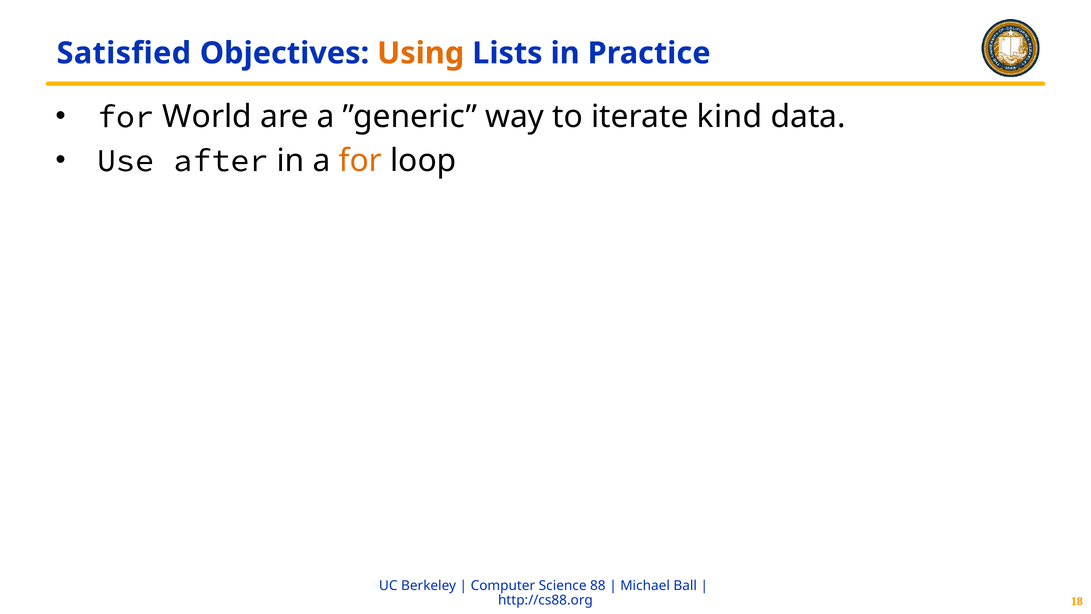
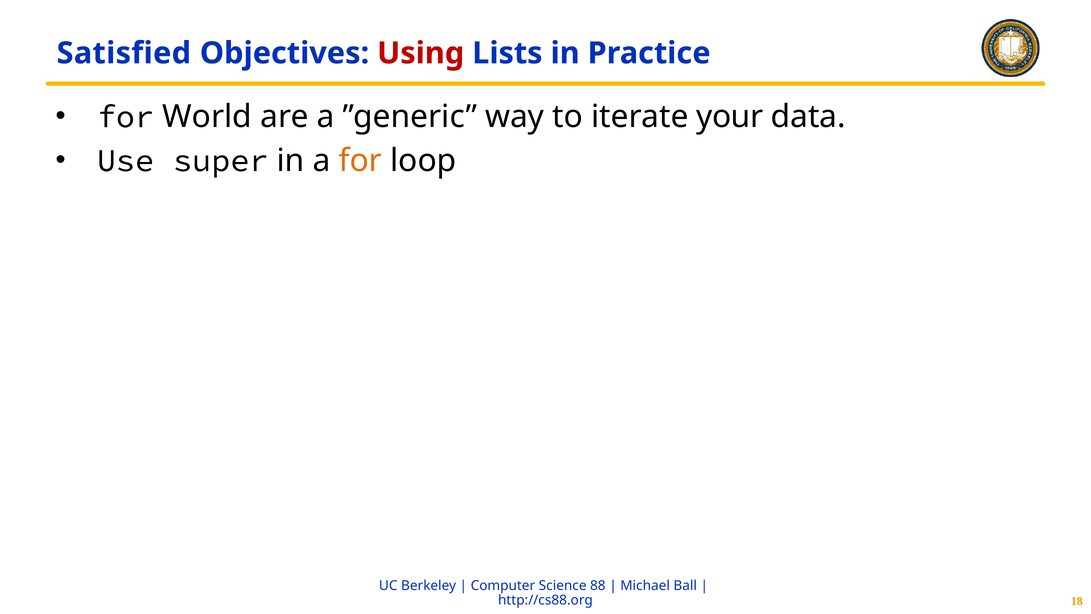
Using colour: orange -> red (421, 53)
kind: kind -> your (730, 117)
after: after -> super (221, 160)
